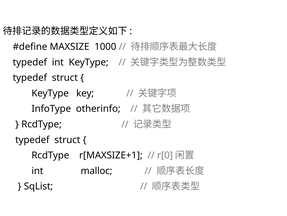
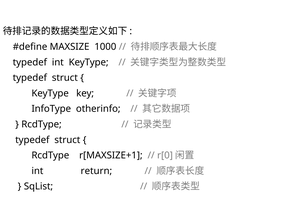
malloc: malloc -> return (96, 170)
